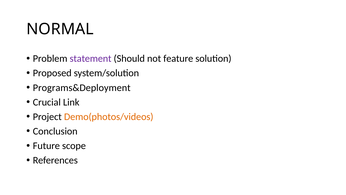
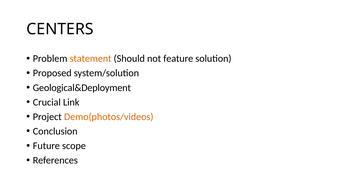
NORMAL: NORMAL -> CENTERS (60, 29)
statement colour: purple -> orange (91, 58)
Programs&Deployment: Programs&Deployment -> Geological&Deployment (82, 88)
